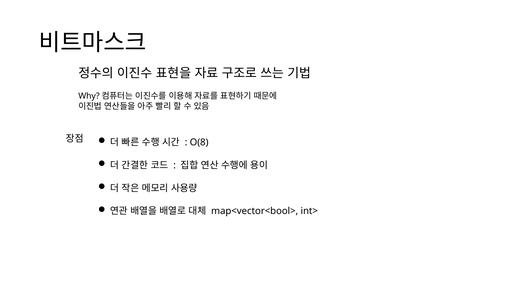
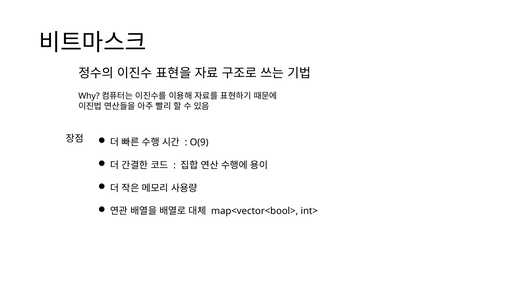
O(8: O(8 -> O(9 (199, 142)
